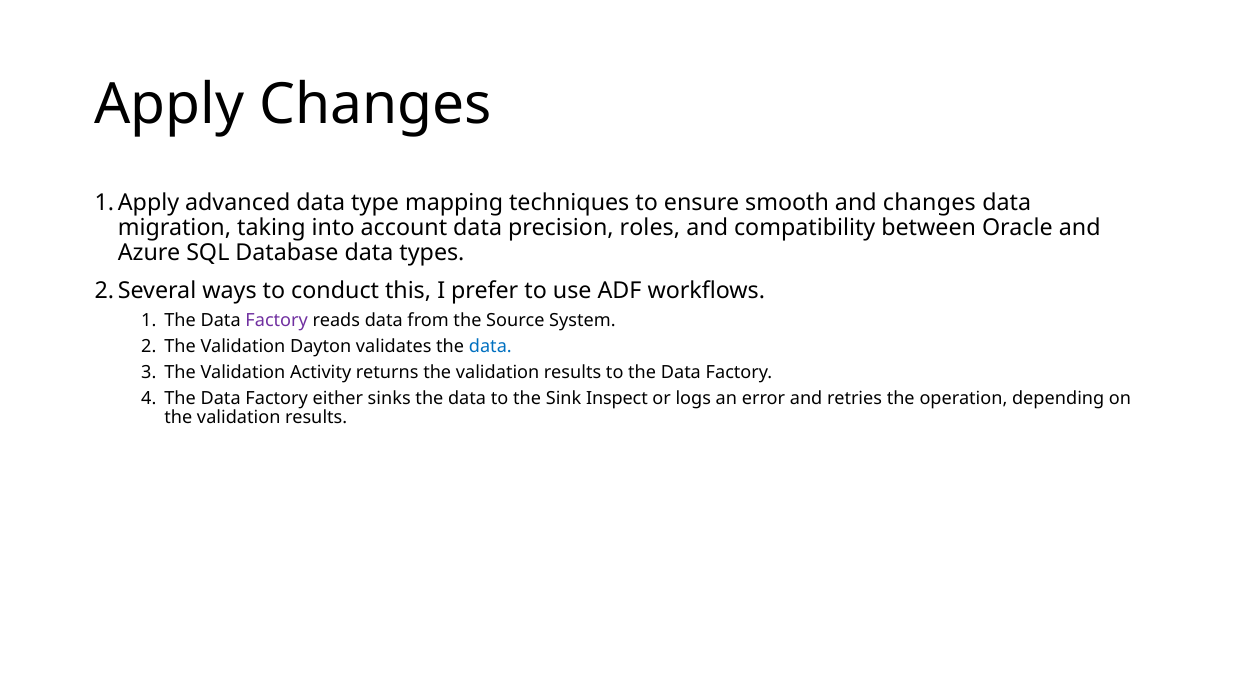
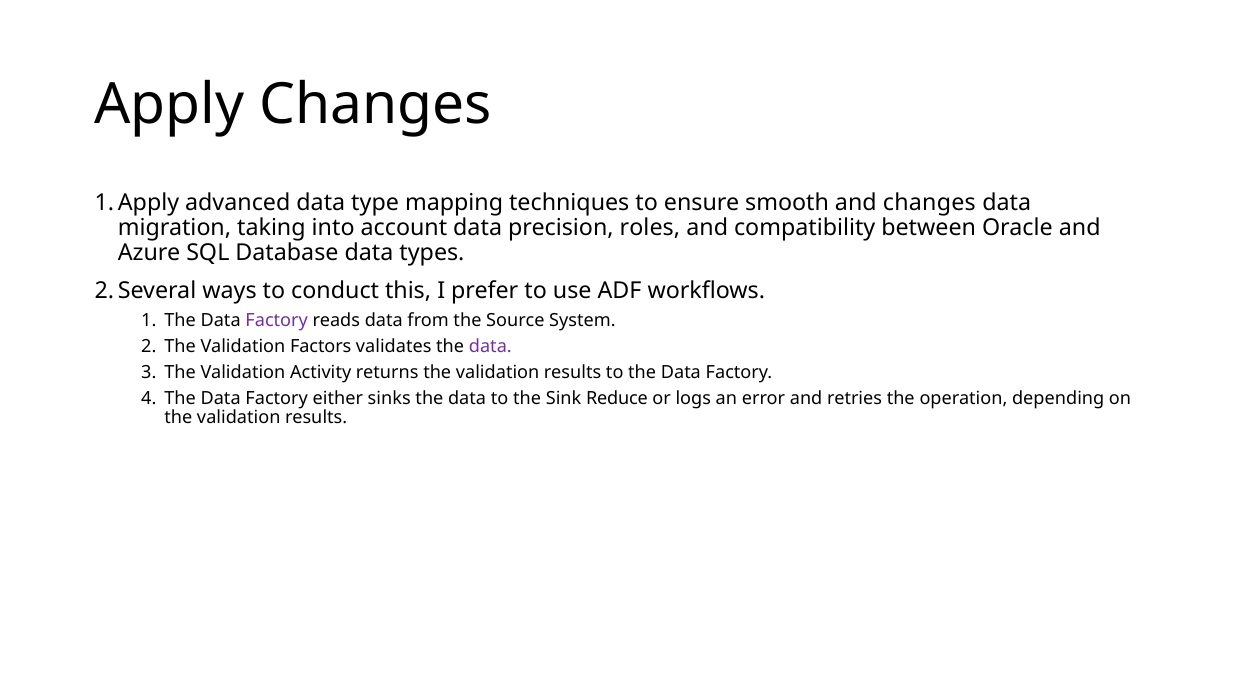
Dayton: Dayton -> Factors (321, 346)
data colour: blue -> purple (490, 346)
Inspect: Inspect -> Reduce (617, 398)
